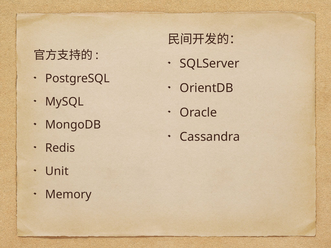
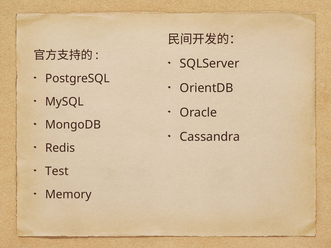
Unit: Unit -> Test (57, 171)
